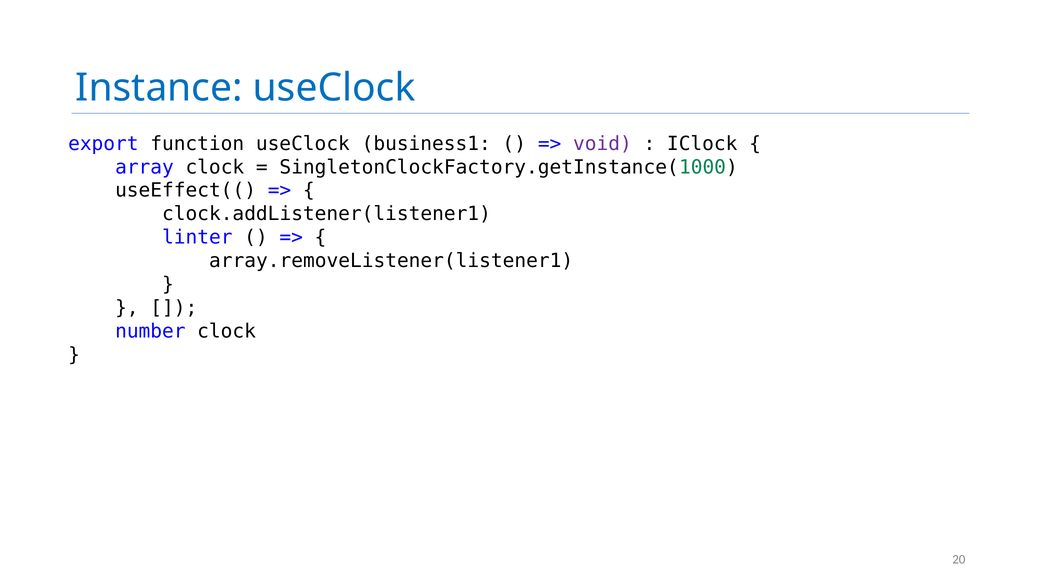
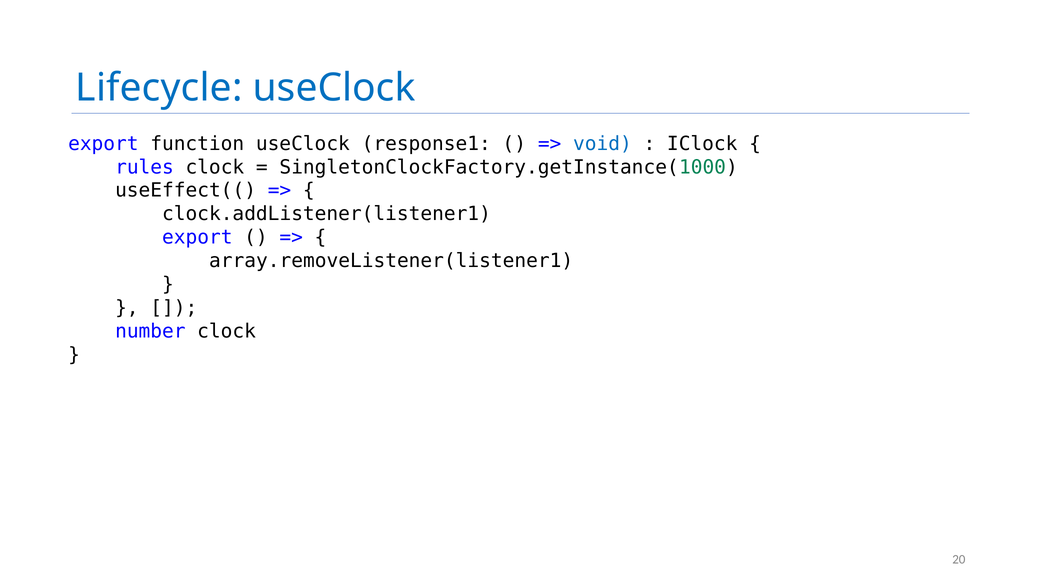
Instance: Instance -> Lifecycle (159, 88)
business1: business1 -> response1 (426, 144)
void colour: purple -> blue (602, 144)
array: array -> rules (144, 167)
linter: linter -> export (197, 237)
